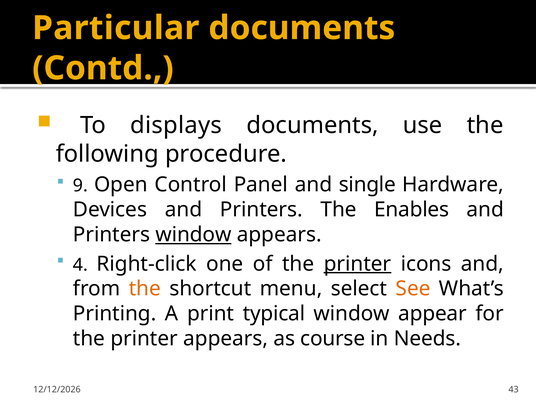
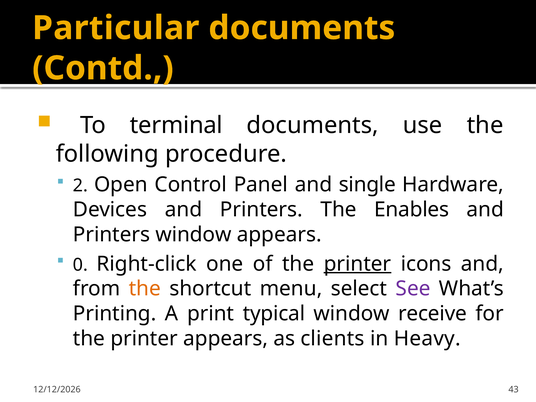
displays: displays -> terminal (176, 125)
9: 9 -> 2 (80, 186)
window underline: present -> none (193, 235)
4: 4 -> 0 (80, 265)
See colour: orange -> purple (413, 289)
appear: appear -> receive (433, 314)
course: course -> clients (332, 339)
Needs: Needs -> Heavy (427, 339)
